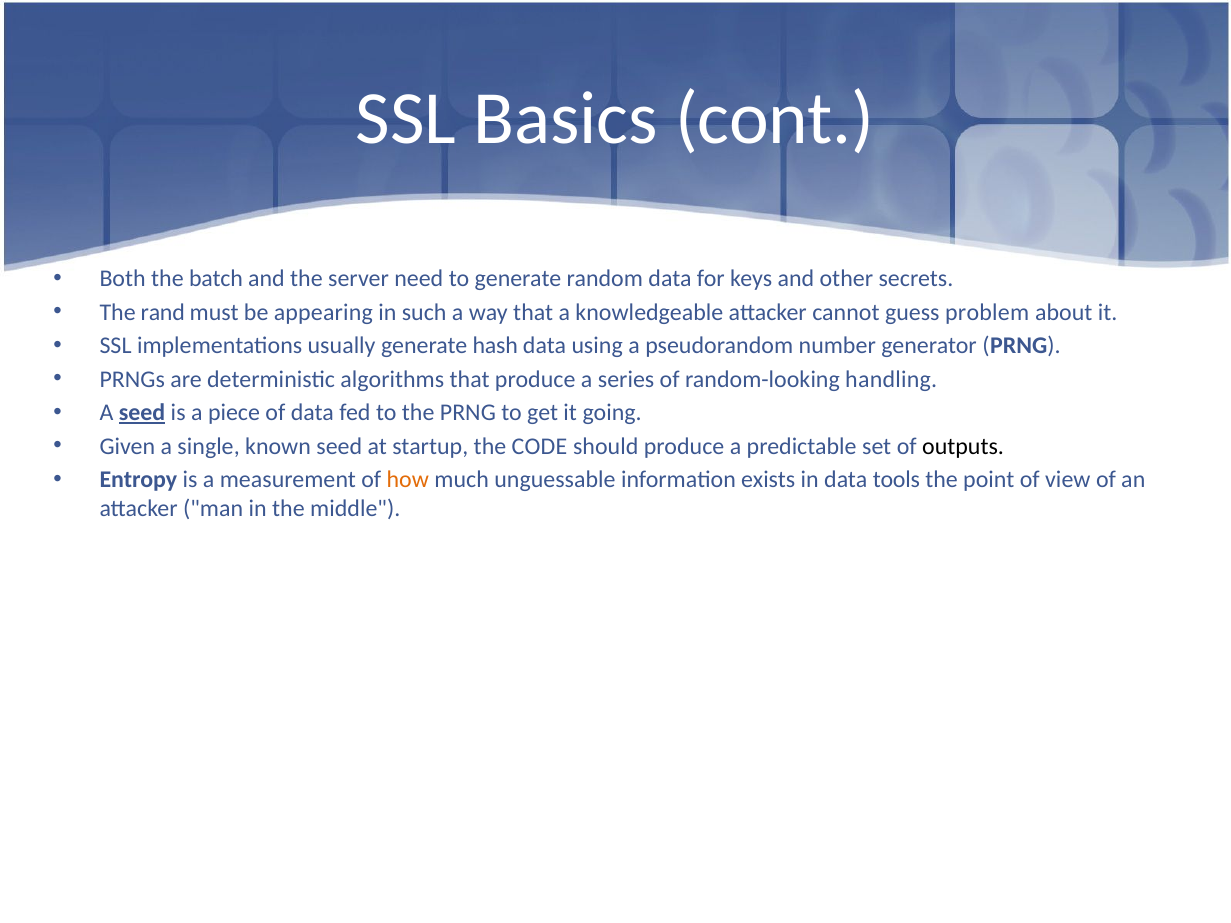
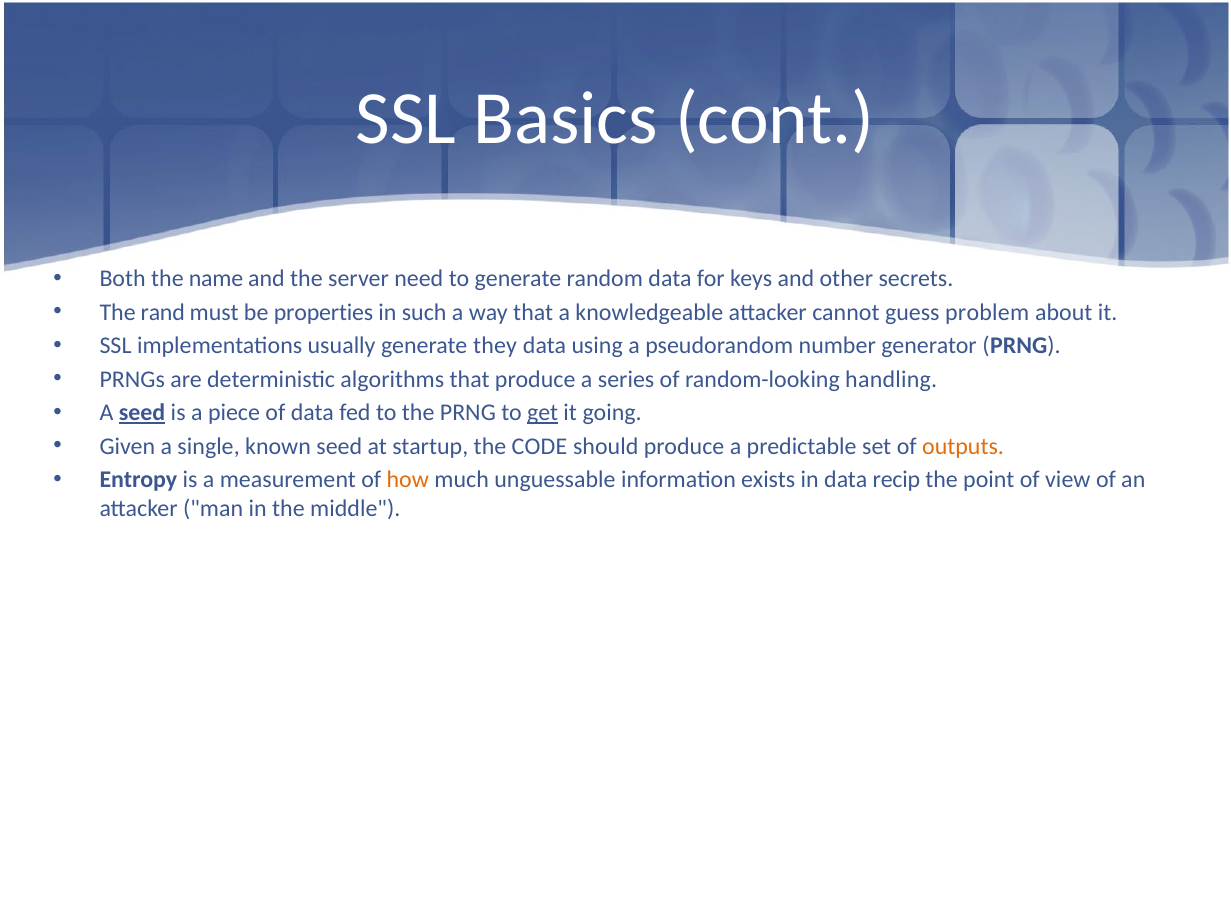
batch: batch -> name (216, 279)
appearing: appearing -> properties (324, 312)
hash: hash -> they (495, 346)
get underline: none -> present (543, 413)
outputs colour: black -> orange (963, 446)
tools: tools -> recip (896, 480)
